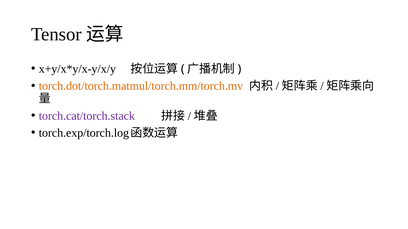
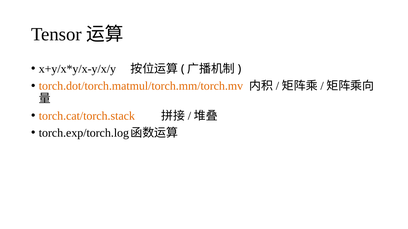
torch.cat/torch.stack colour: purple -> orange (87, 116)
